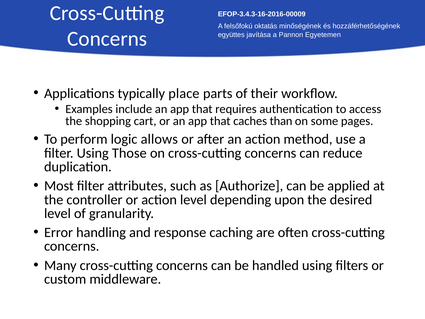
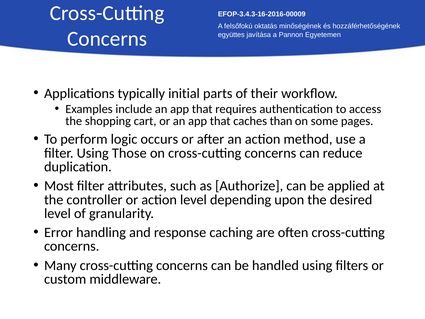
place: place -> initial (184, 93)
allows: allows -> occurs (159, 139)
